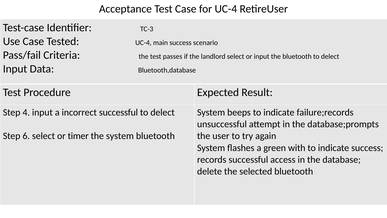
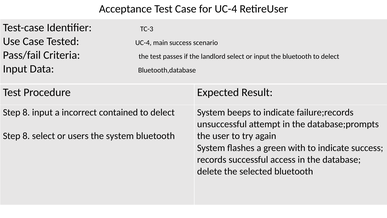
4: 4 -> 8 (26, 112)
incorrect successful: successful -> contained (118, 112)
6: 6 -> 8 (26, 136)
timer: timer -> users (78, 136)
